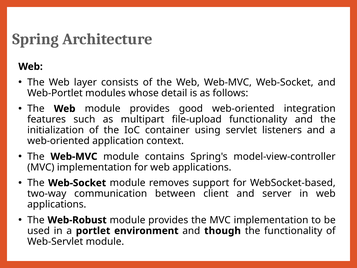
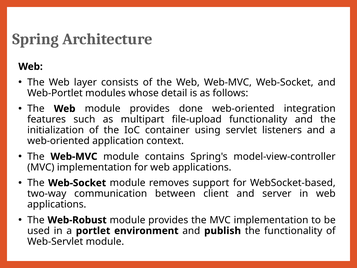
good: good -> done (191, 109)
though: though -> publish (223, 231)
